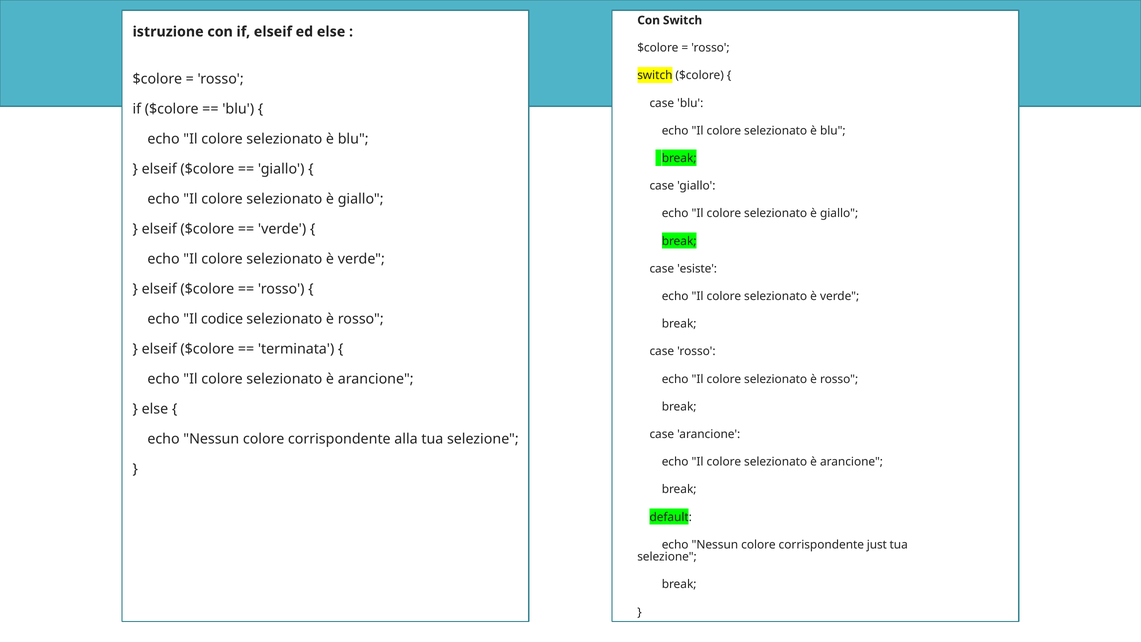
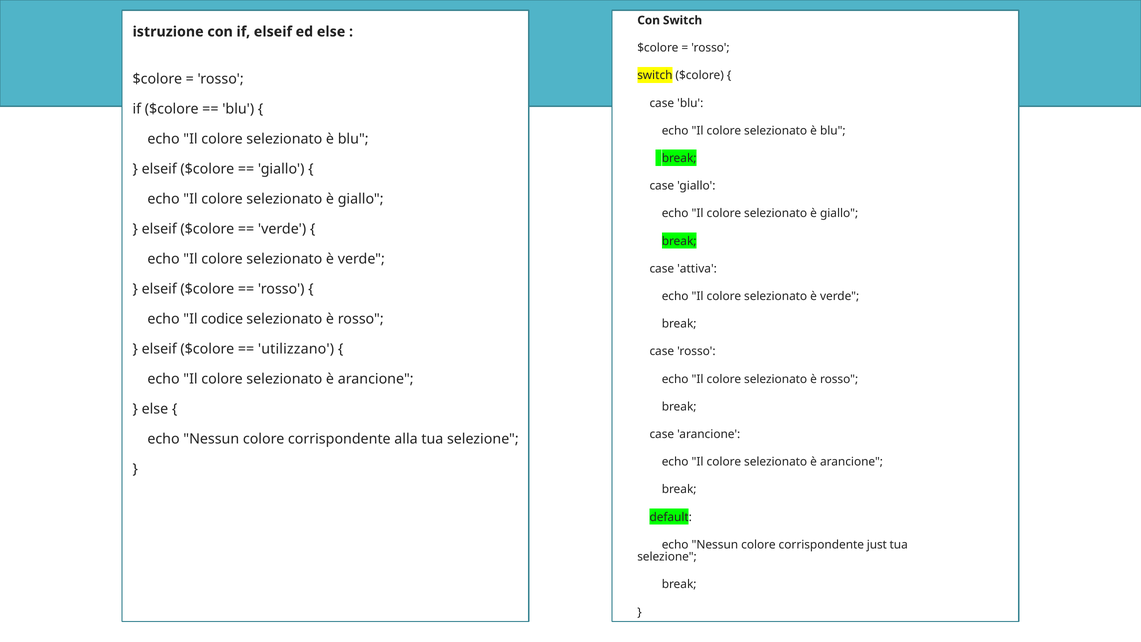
esiste: esiste -> attiva (697, 269)
terminata: terminata -> utilizzano (296, 349)
